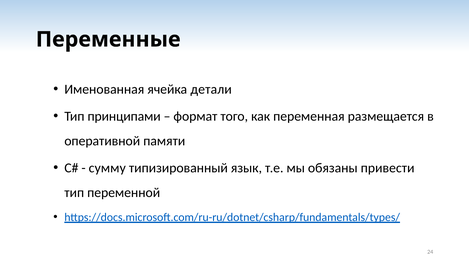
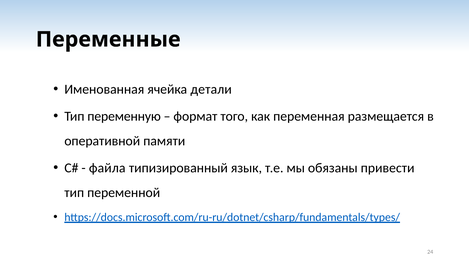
принципами: принципами -> переменную (124, 116)
сумму: сумму -> файла (107, 168)
